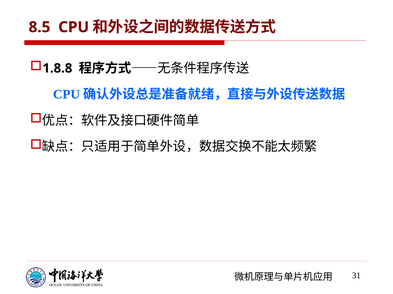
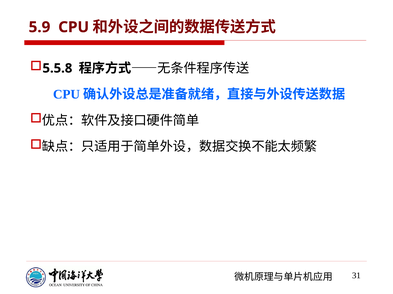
8.5: 8.5 -> 5.9 (39, 27)
1.8.8: 1.8.8 -> 5.5.8 (57, 68)
